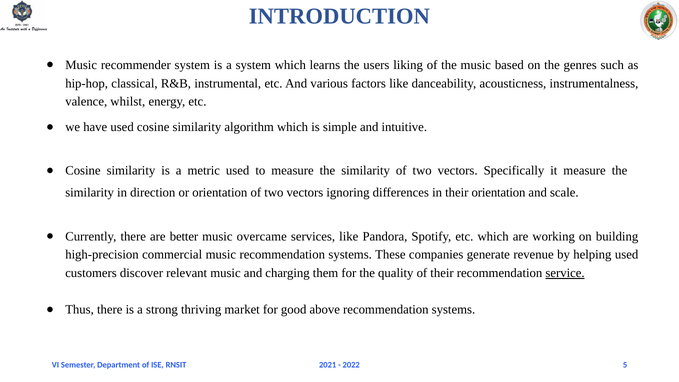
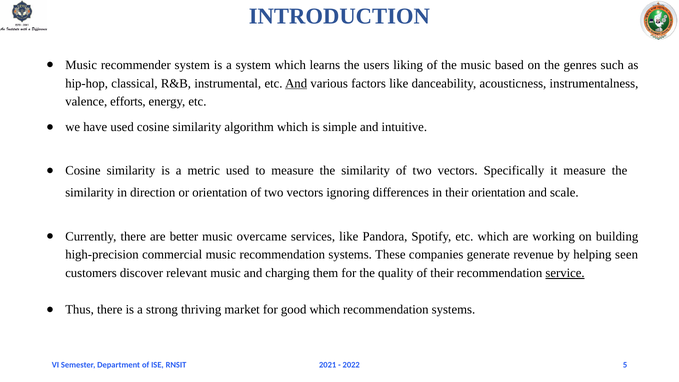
And underline: none -> present (296, 83)
whilst: whilst -> efforts (128, 102)
helping used: used -> seen (627, 255)
good above: above -> which (325, 310)
